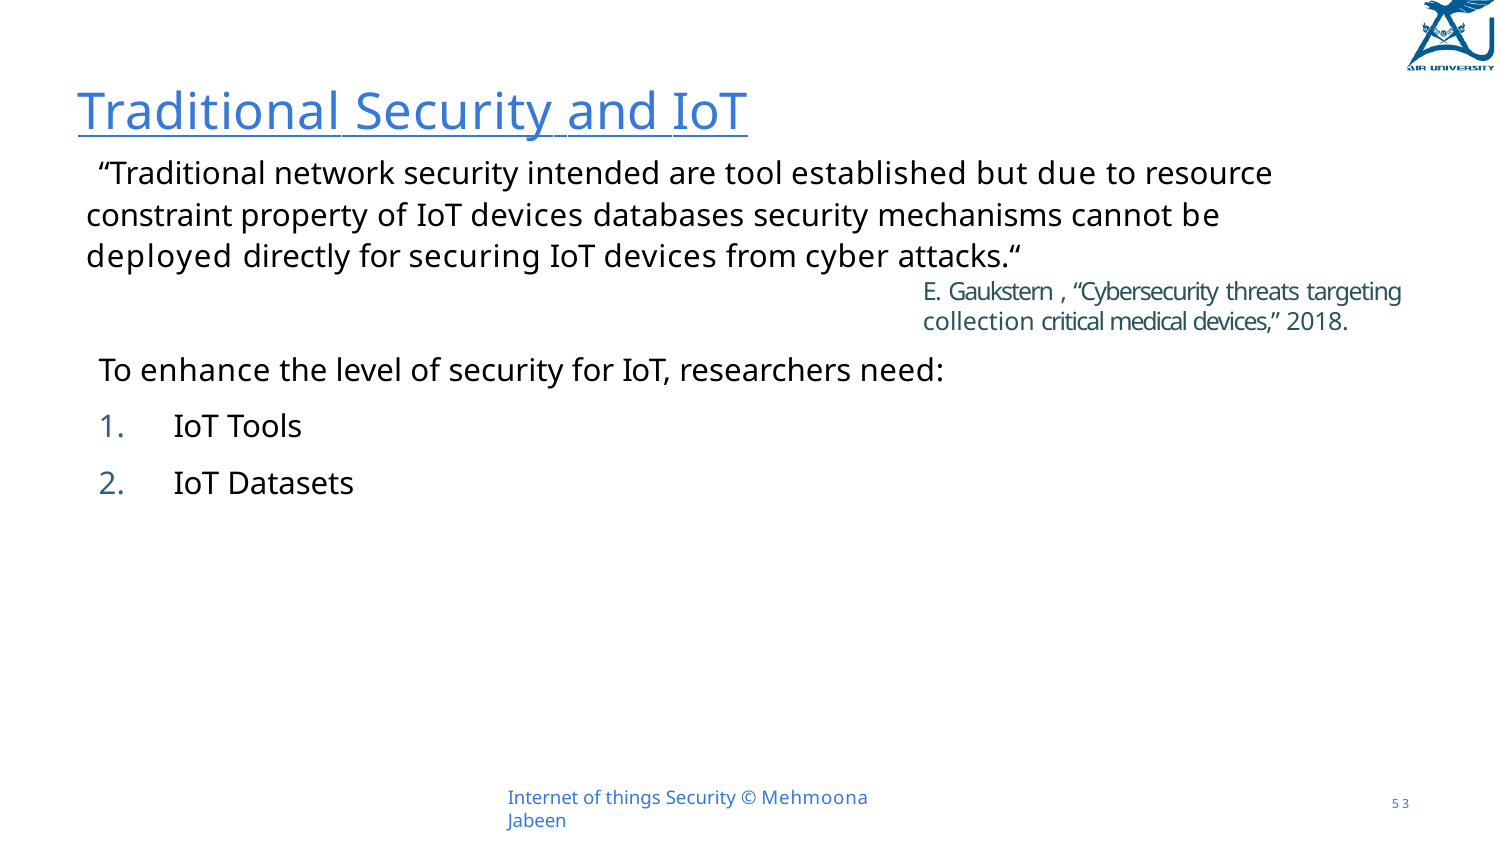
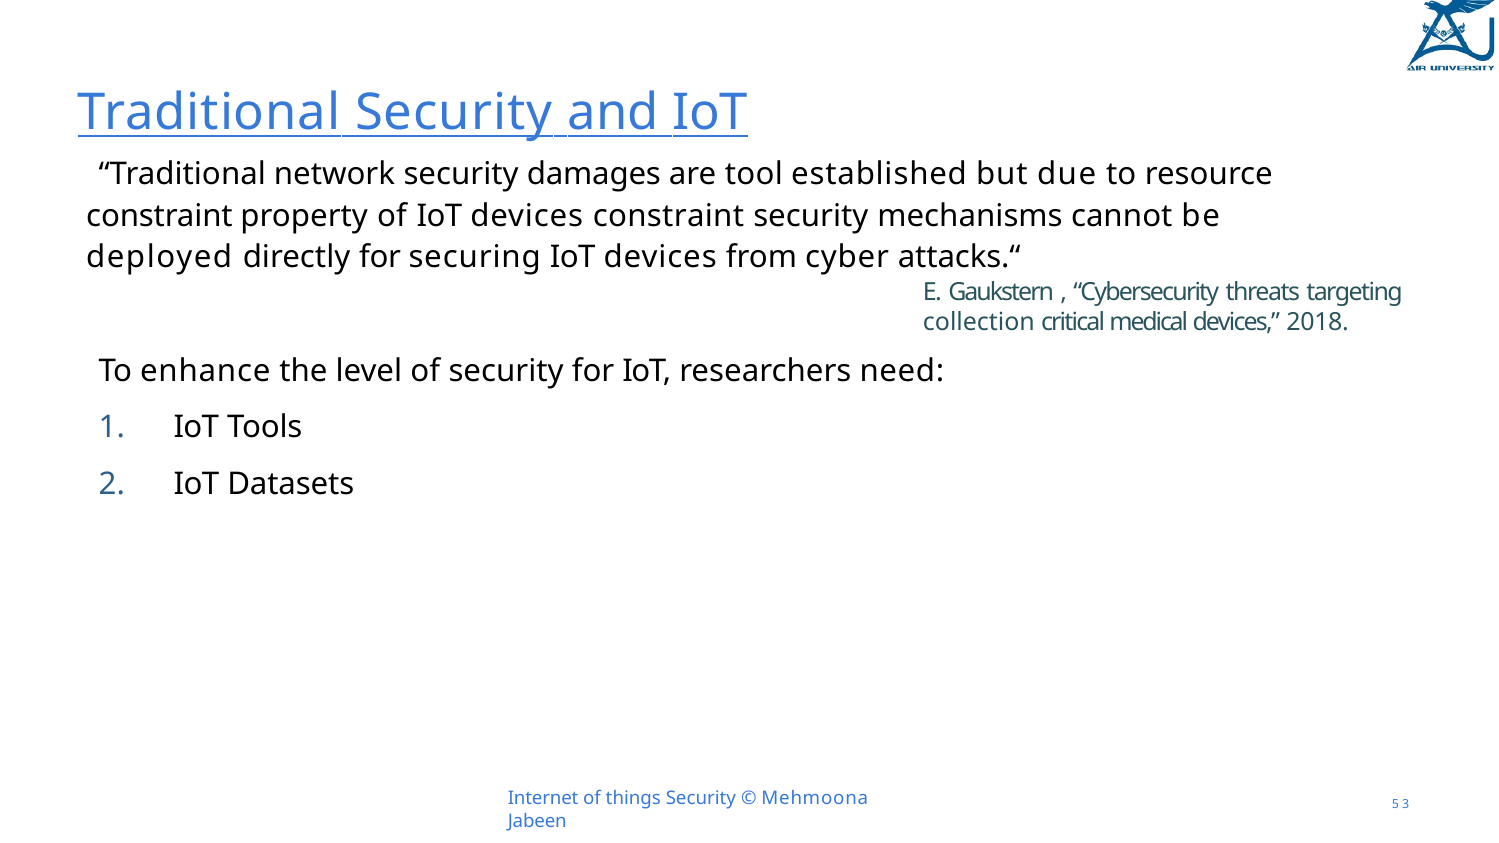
intended: intended -> damages (594, 175)
devices databases: databases -> constraint (668, 216)
